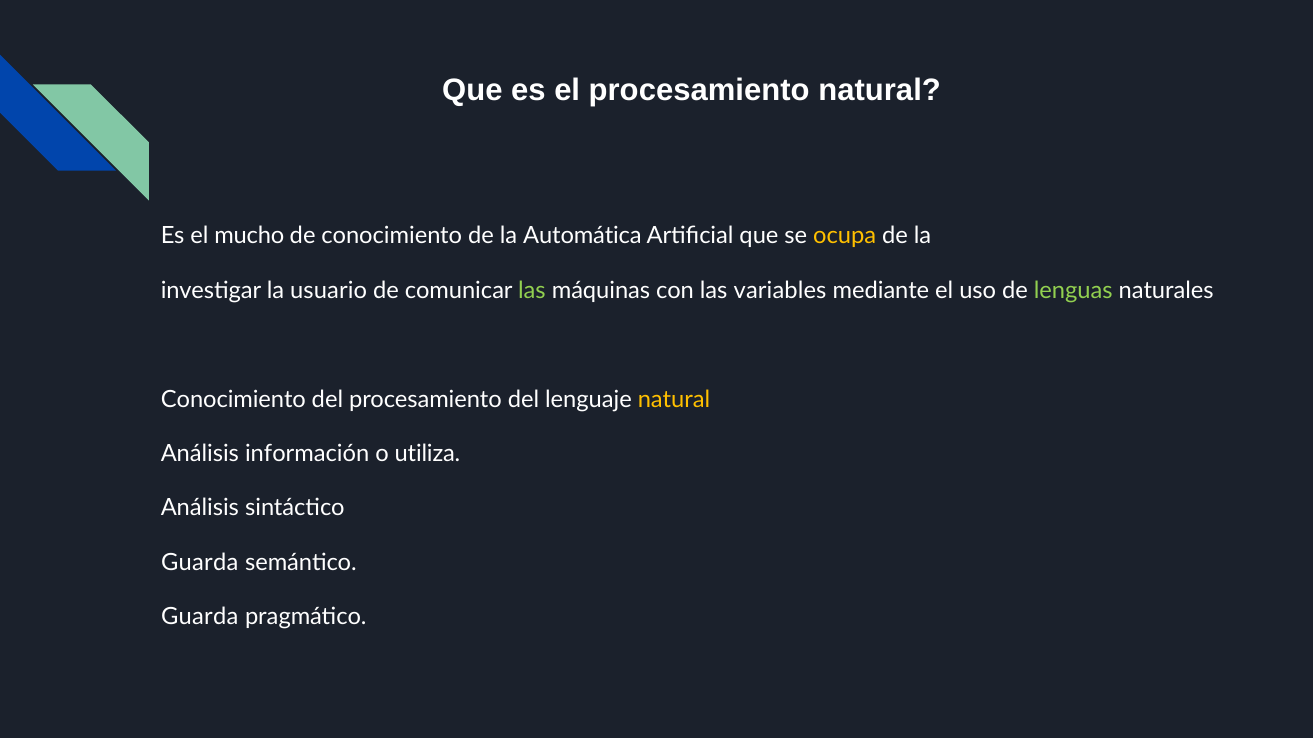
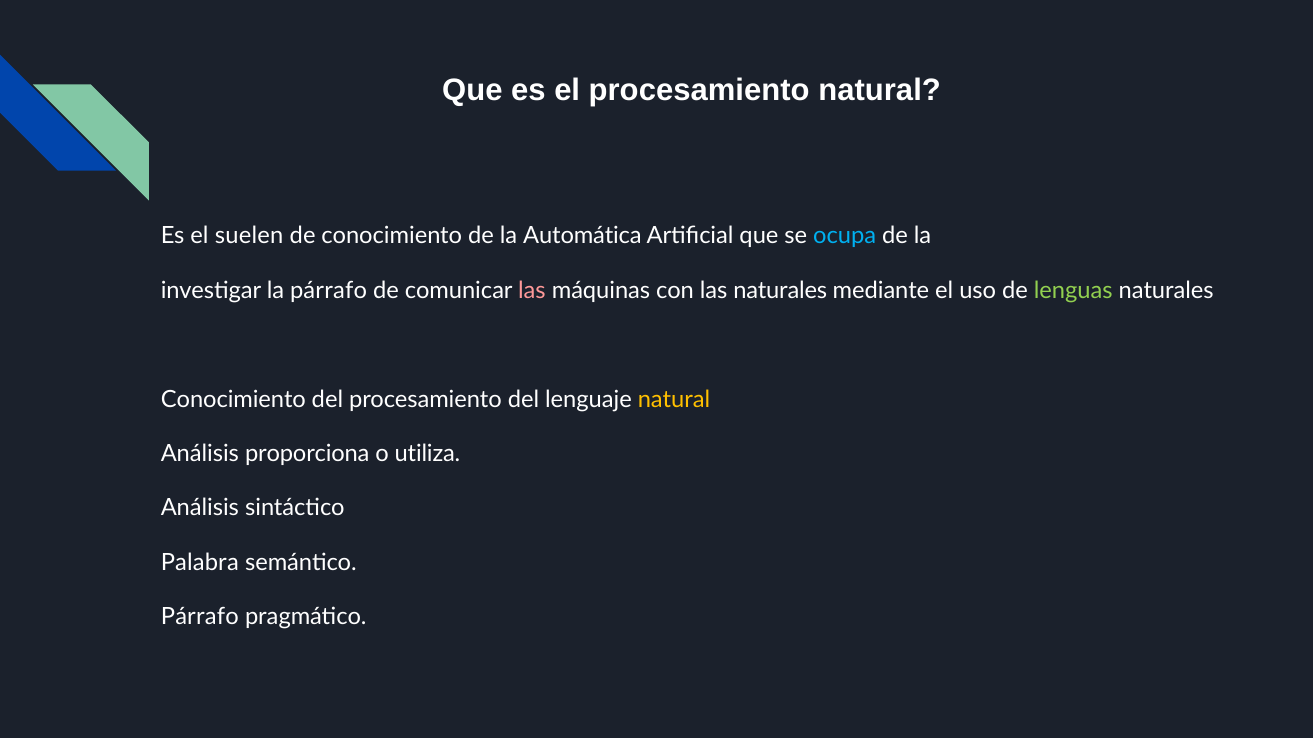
mucho: mucho -> suelen (249, 236)
ocupa colour: yellow -> light blue (845, 236)
la usuario: usuario -> párrafo (329, 291)
las colour: light green -> pink (532, 291)
las variables: variables -> naturales (780, 291)
información: información -> proporciona (307, 454)
Guarda: Guarda -> Palabra (200, 563)
Guarda: Guarda -> Párrafo (200, 617)
